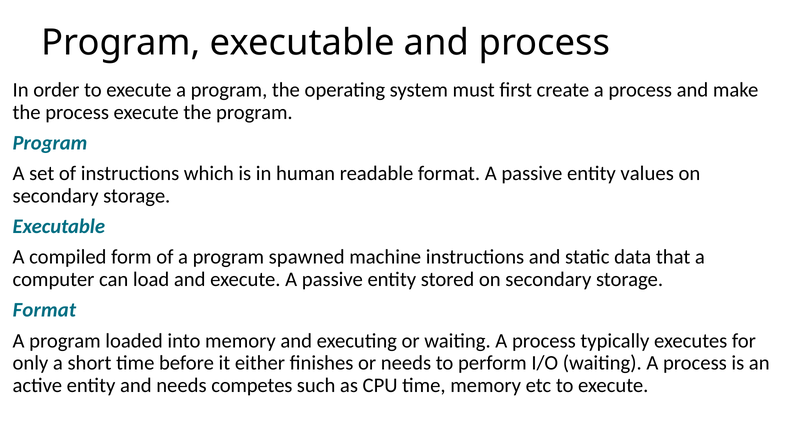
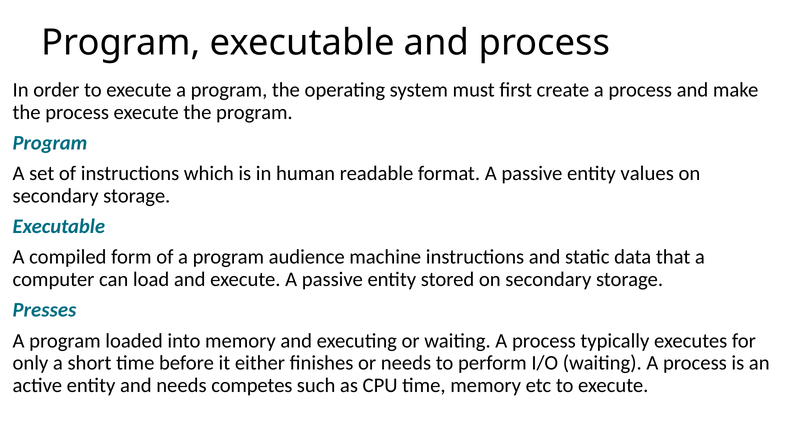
spawned: spawned -> audience (307, 257)
Format: Format -> Presses (44, 310)
